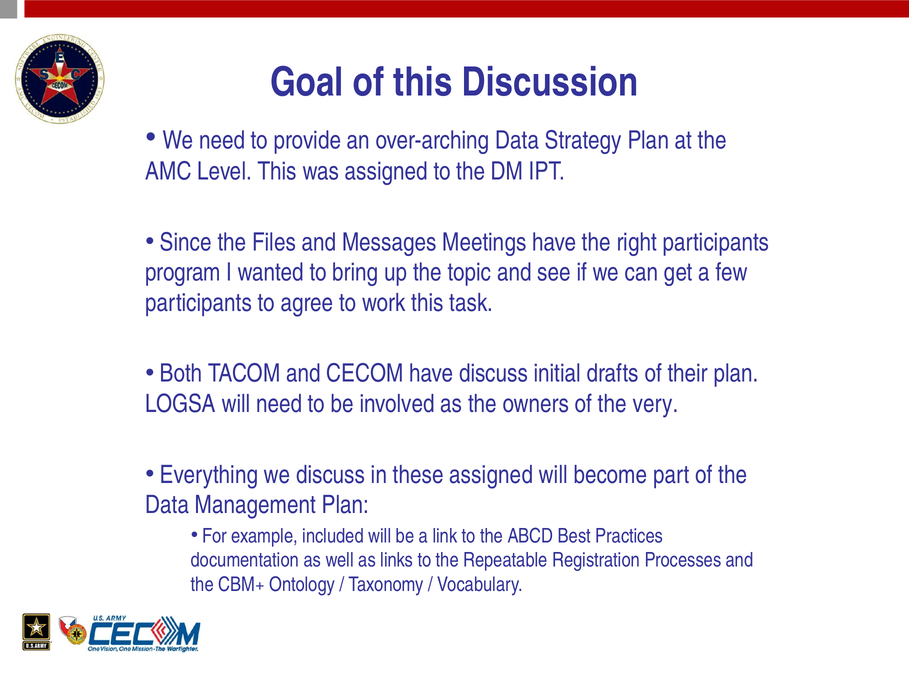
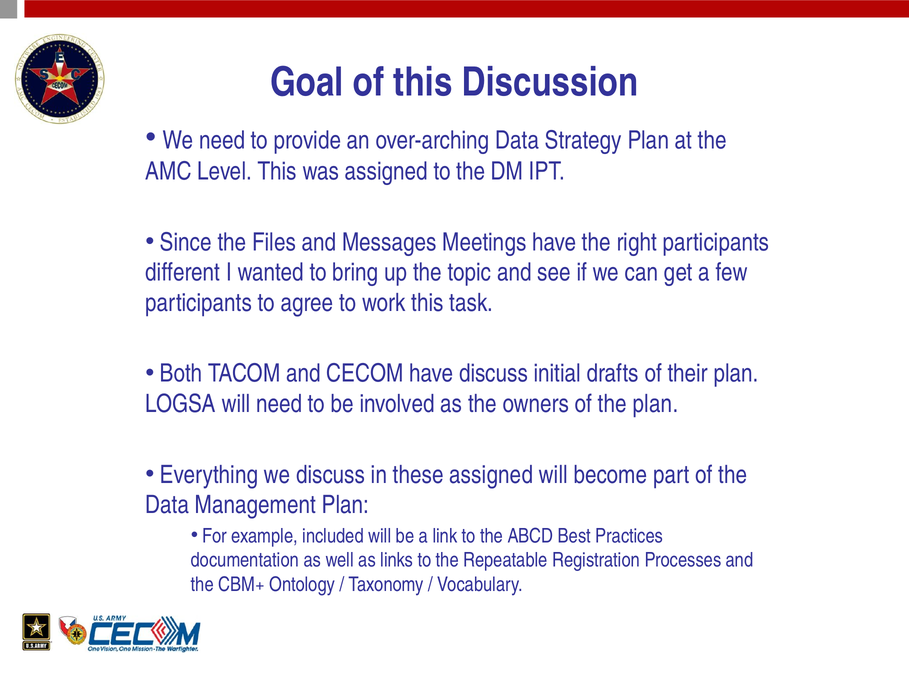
program: program -> different (183, 272)
the very: very -> plan (656, 404)
